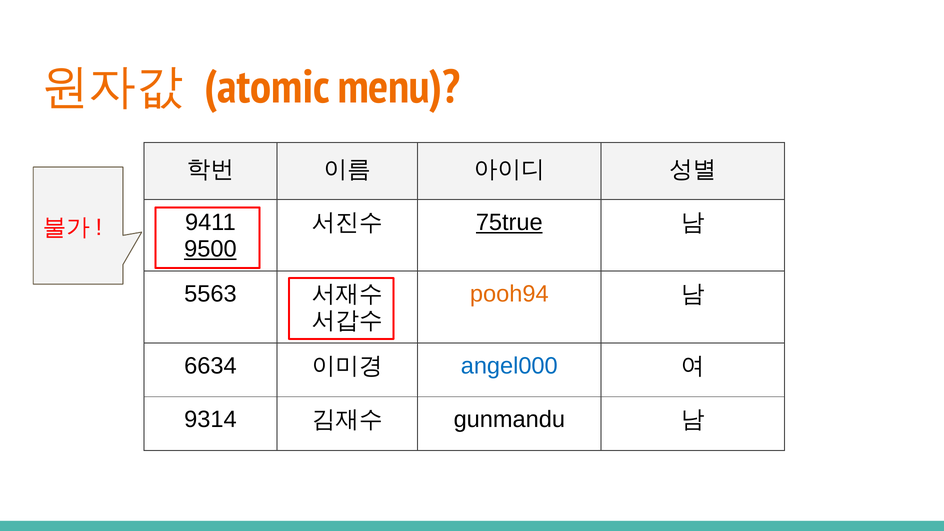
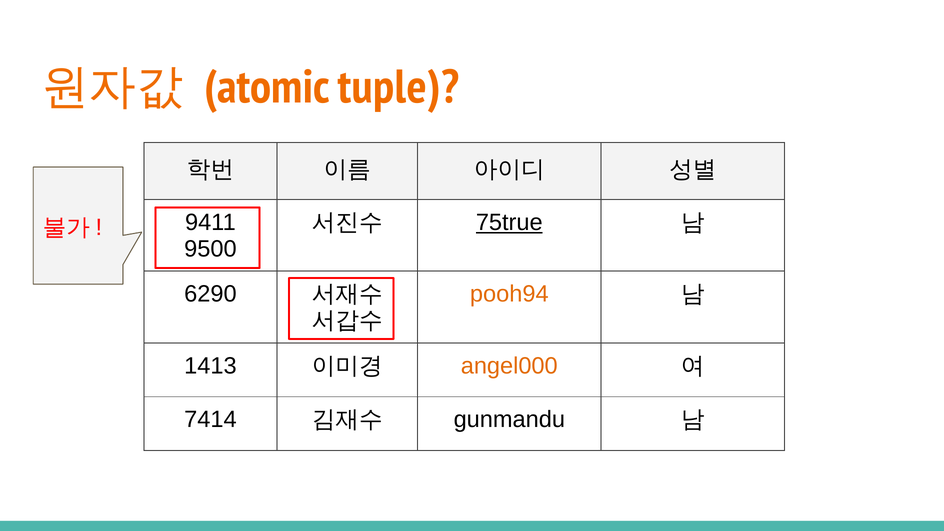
menu: menu -> tuple (398, 87)
9500 underline: present -> none (210, 249)
5563: 5563 -> 6290 (210, 294)
6634: 6634 -> 1413 (210, 366)
angel000 colour: blue -> orange (509, 366)
9314: 9314 -> 7414 (210, 420)
